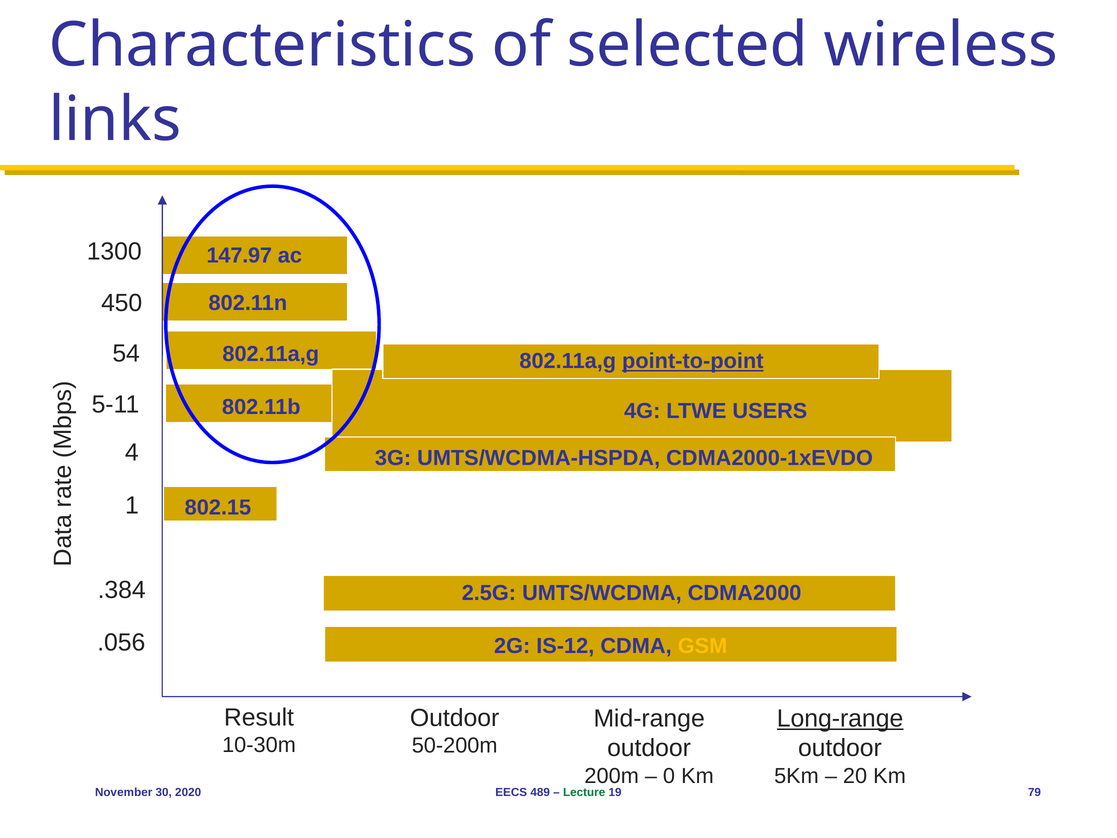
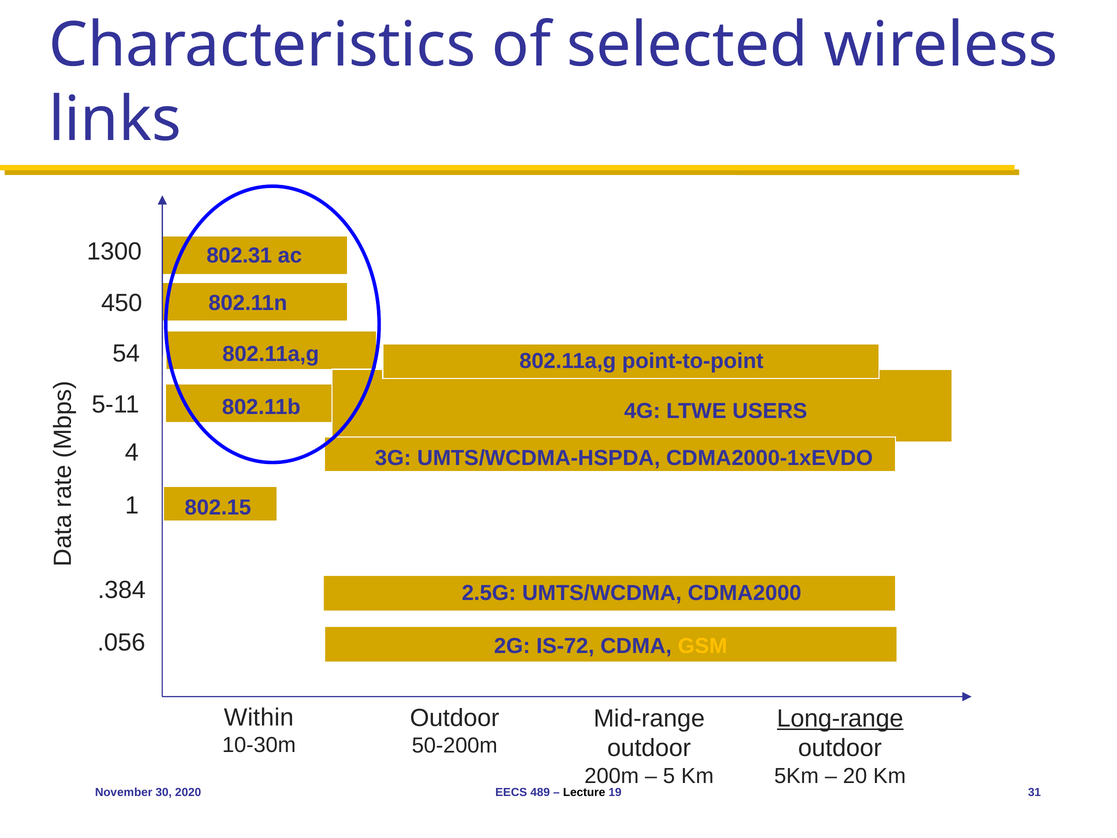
147.97: 147.97 -> 802.31 (239, 255)
point-to-point underline: present -> none (693, 361)
IS-12: IS-12 -> IS-72 (565, 646)
Result: Result -> Within (259, 717)
0: 0 -> 5 (669, 776)
Lecture colour: green -> black (584, 792)
79: 79 -> 31 (1035, 792)
